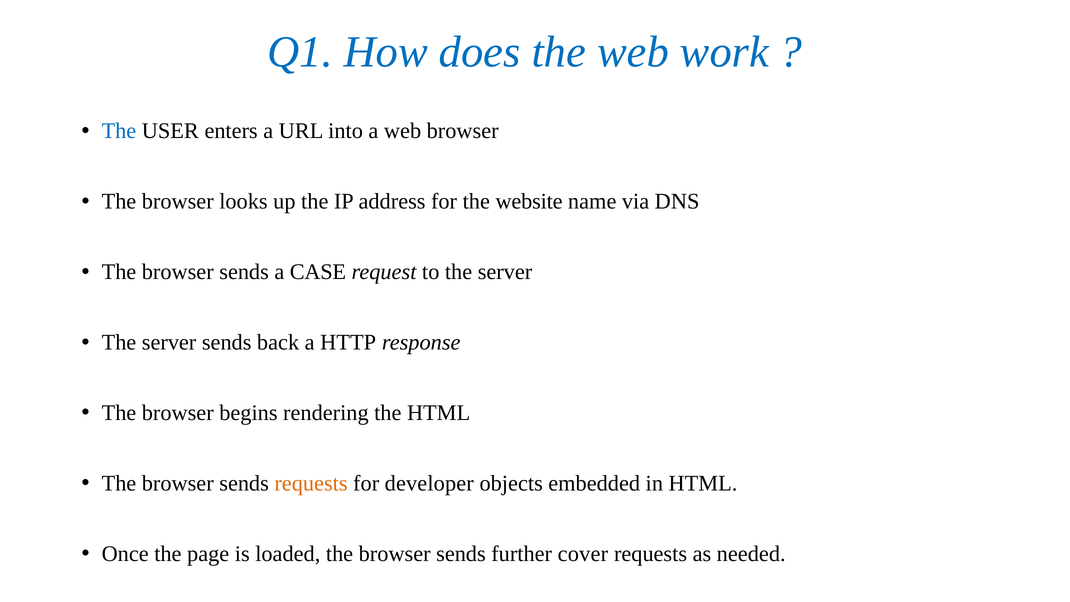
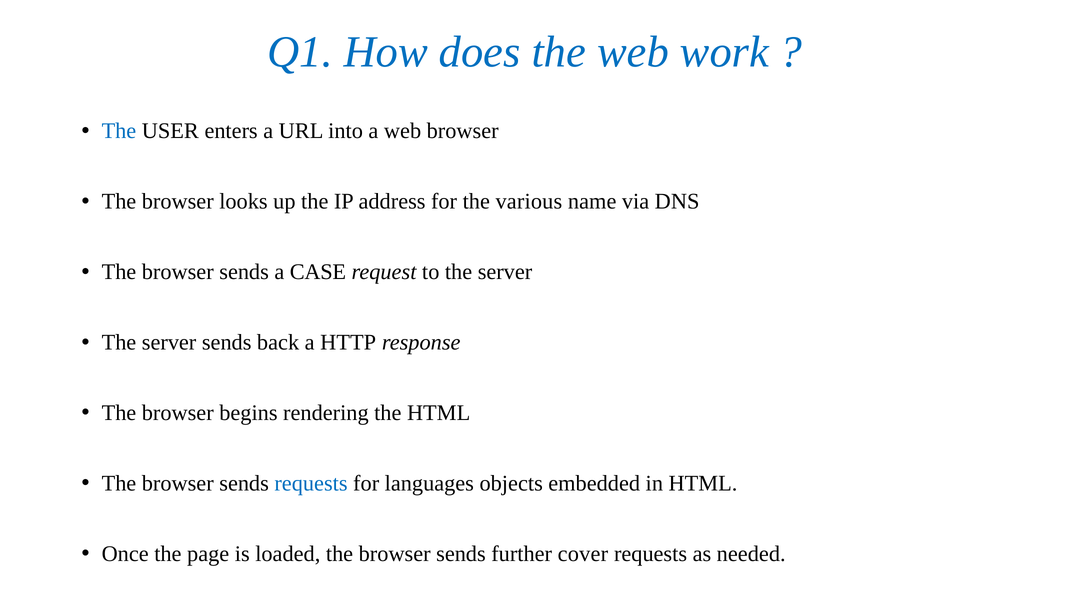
website: website -> various (529, 201)
requests colour: orange -> blue (311, 483)
developer: developer -> languages (429, 483)
